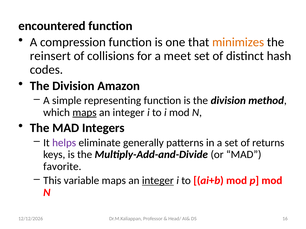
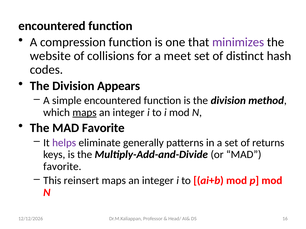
minimizes colour: orange -> purple (238, 42)
reinsert: reinsert -> website (50, 56)
Amazon: Amazon -> Appears (119, 86)
simple representing: representing -> encountered (113, 101)
The MAD Integers: Integers -> Favorite (103, 128)
variable: variable -> reinsert (81, 181)
integer underline: present -> none (158, 181)
